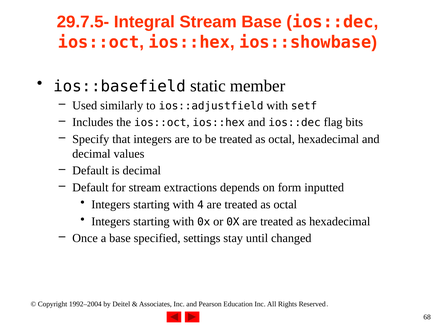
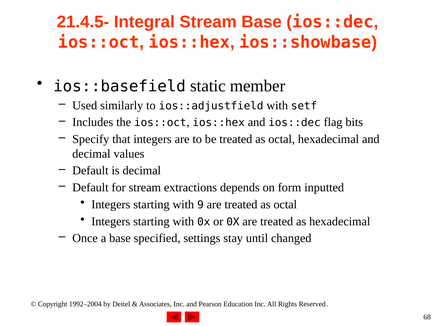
29.7.5-: 29.7.5- -> 21.4.5- (83, 22)
4: 4 -> 9 (200, 205)
